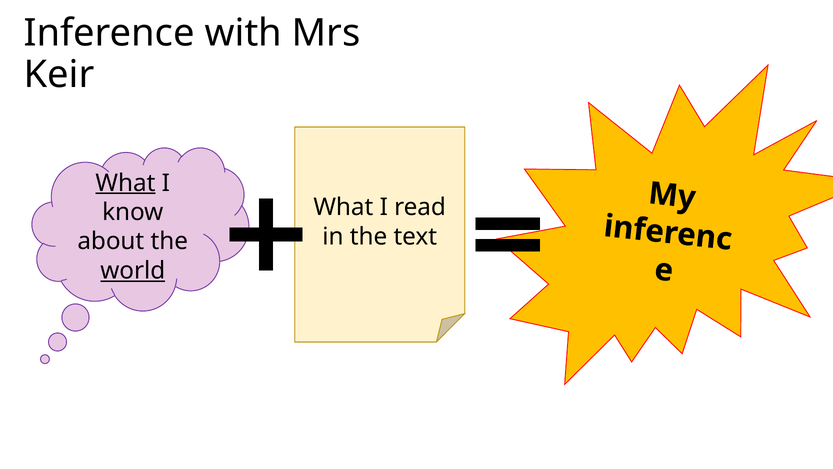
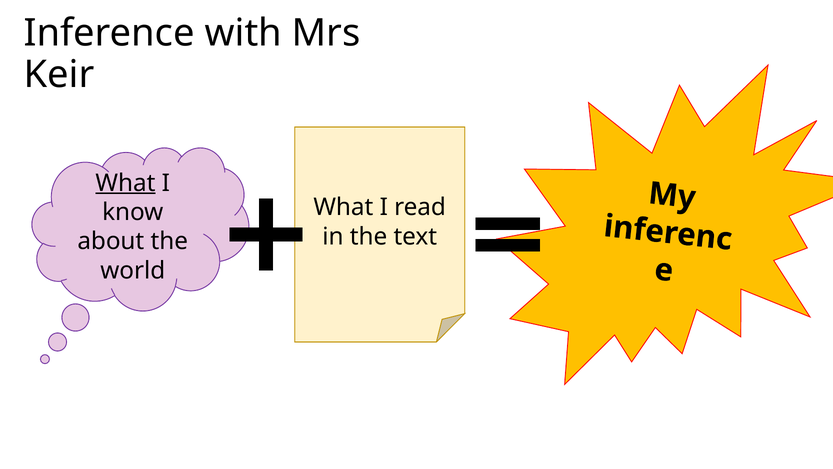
world underline: present -> none (133, 270)
